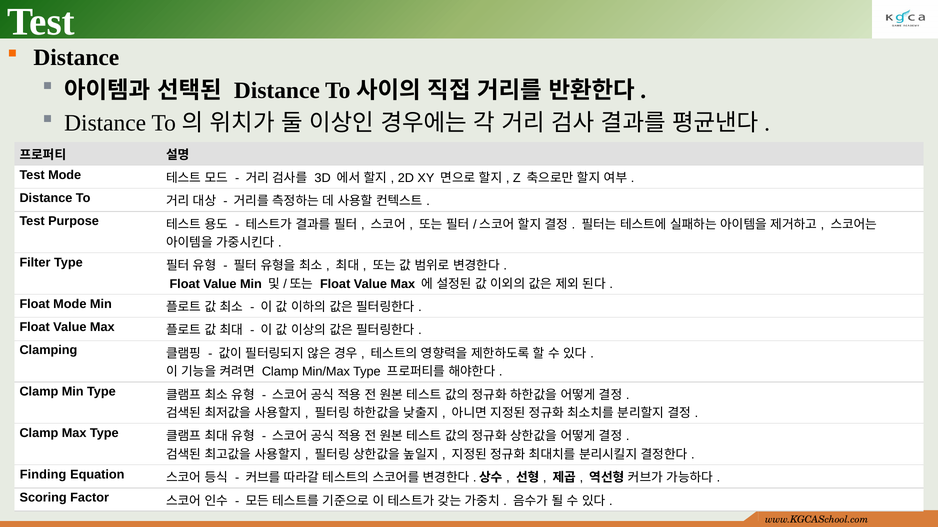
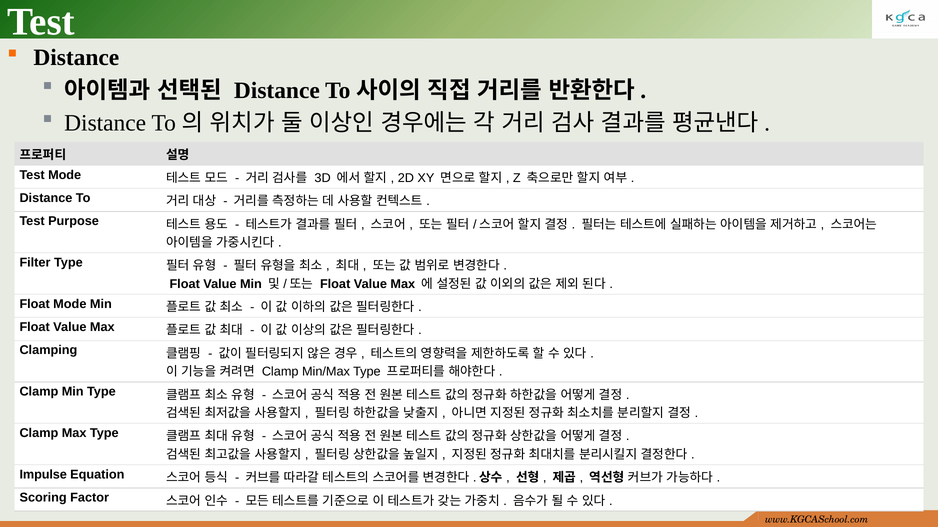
Finding: Finding -> Impulse (43, 475)
